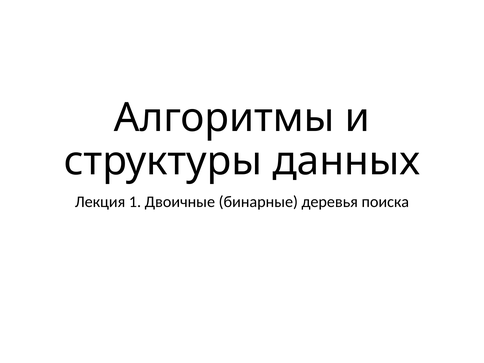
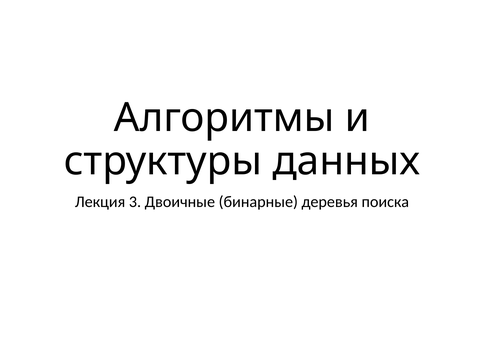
1: 1 -> 3 (135, 202)
